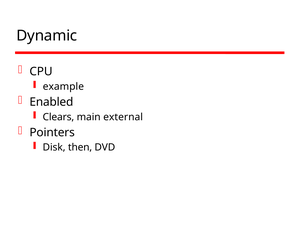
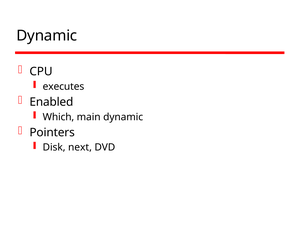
example: example -> executes (63, 87)
Clears: Clears -> Which (58, 117)
main external: external -> dynamic (123, 117)
then: then -> next (80, 148)
